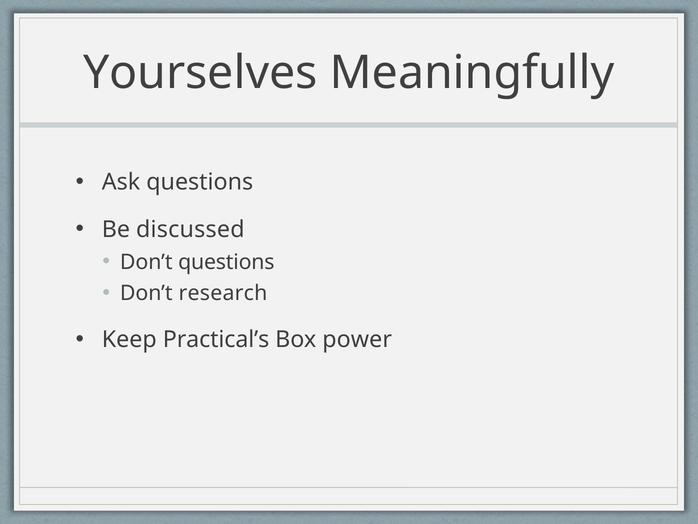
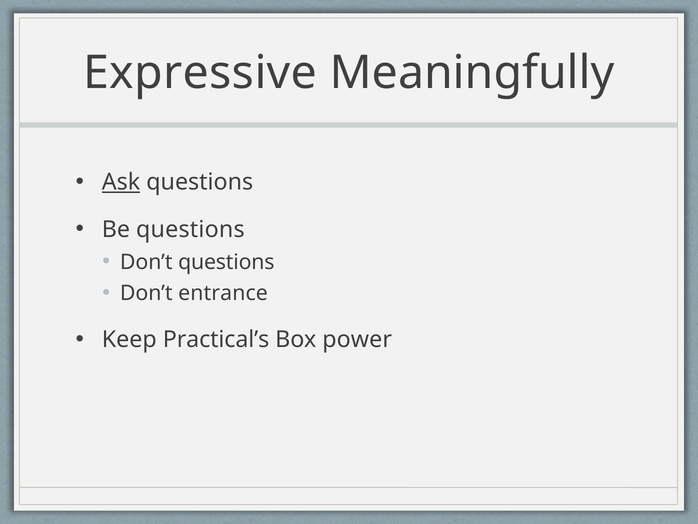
Yourselves: Yourselves -> Expressive (200, 73)
Ask underline: none -> present (121, 182)
Be discussed: discussed -> questions (190, 229)
research: research -> entrance (223, 293)
